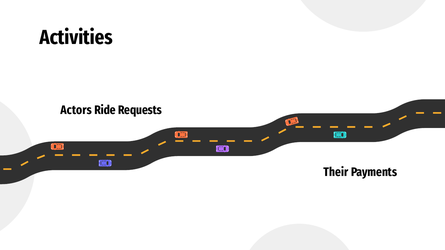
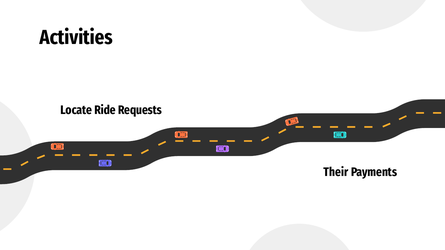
Actors: Actors -> Locate (76, 110)
